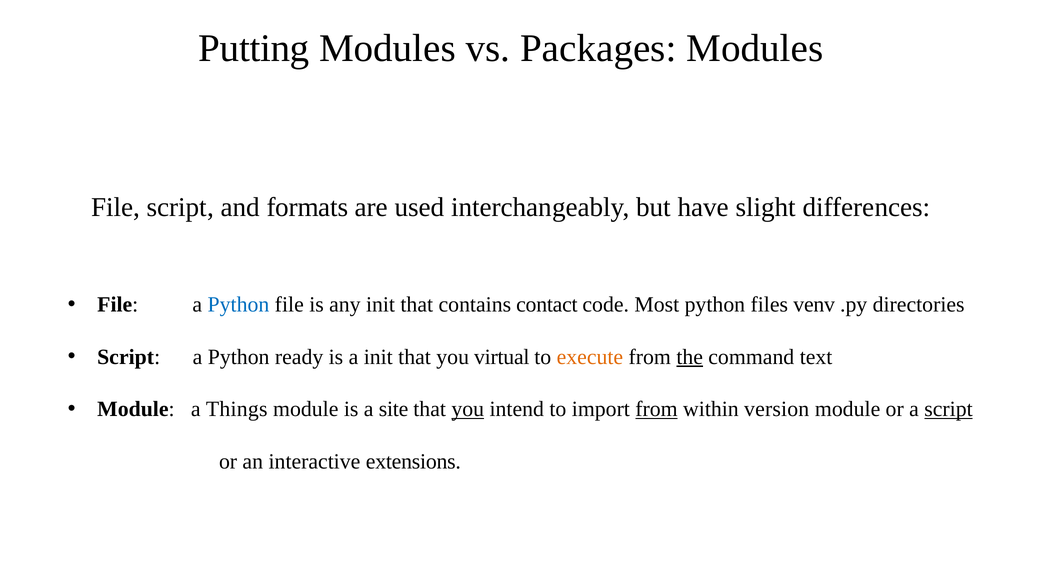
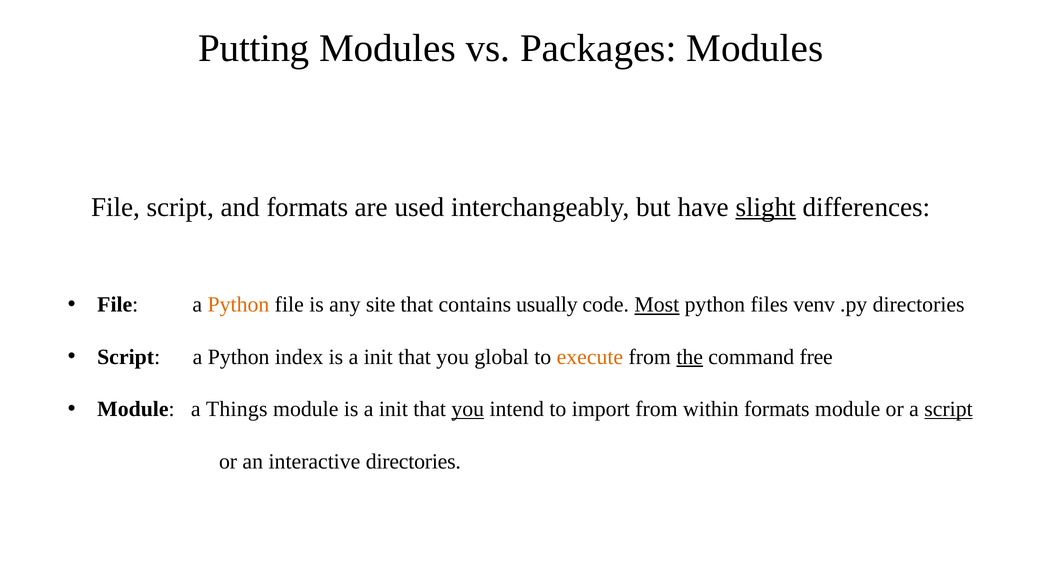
slight underline: none -> present (766, 207)
Python colour: blue -> orange (238, 305)
any init: init -> site (381, 305)
contact: contact -> usually (547, 305)
Most underline: none -> present (657, 305)
ready: ready -> index (299, 357)
virtual: virtual -> global (502, 357)
text: text -> free (816, 357)
module is a site: site -> init (393, 409)
from underline: present -> none (656, 409)
within version: version -> formats (777, 409)
interactive extensions: extensions -> directories (413, 462)
